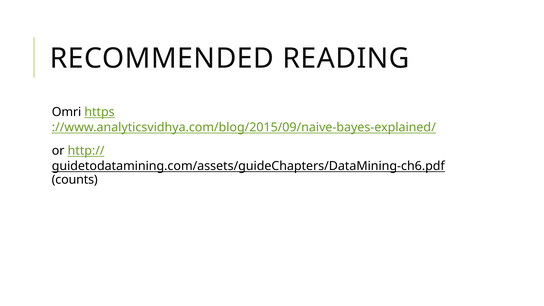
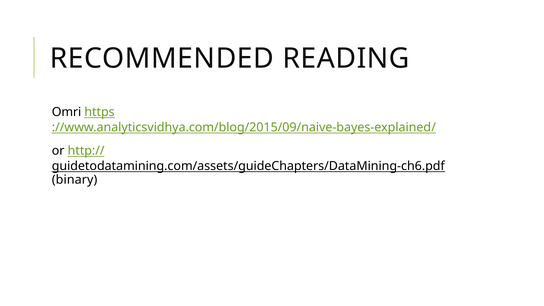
counts: counts -> binary (75, 180)
